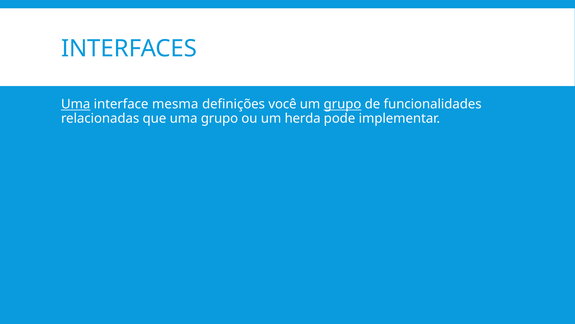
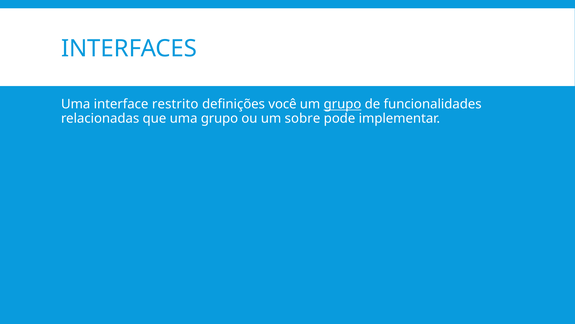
Uma underline: present -> none (76, 104)
mesma: mesma -> restrito (175, 104)
herda: herda -> sobre (302, 118)
